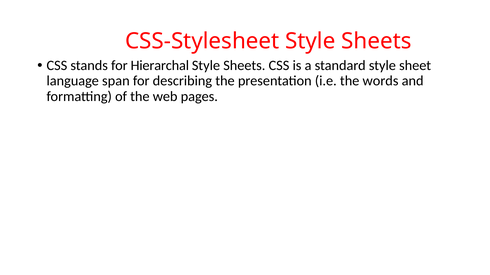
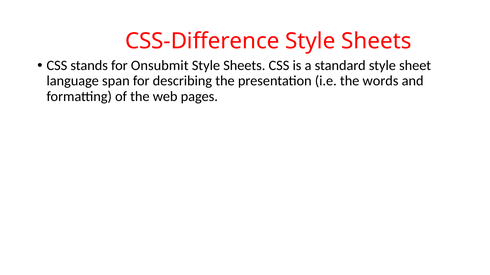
CSS-Stylesheet: CSS-Stylesheet -> CSS-Difference (202, 41)
Hierarchal: Hierarchal -> Onsubmit (160, 66)
